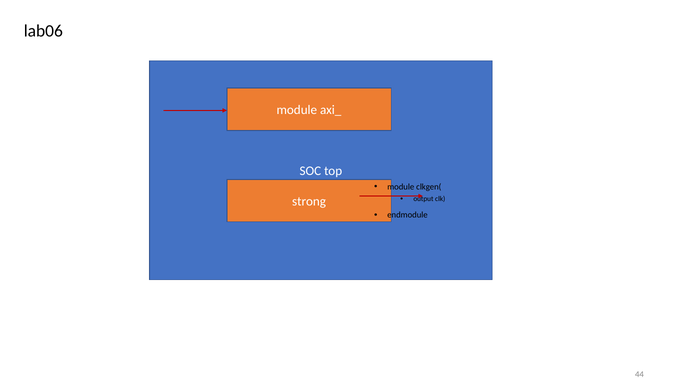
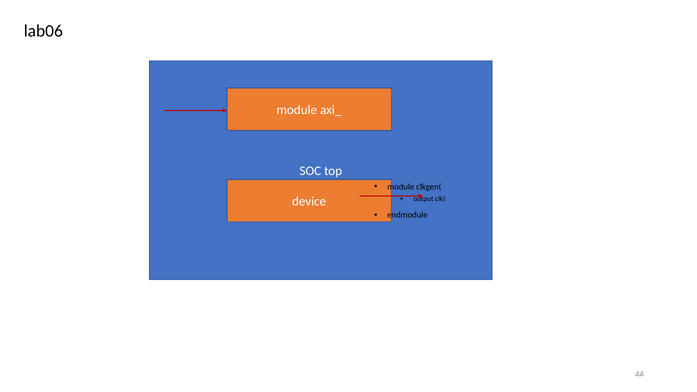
strong: strong -> device (309, 202)
